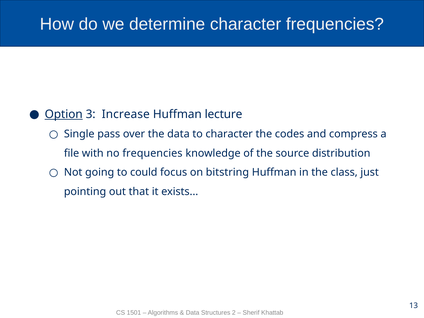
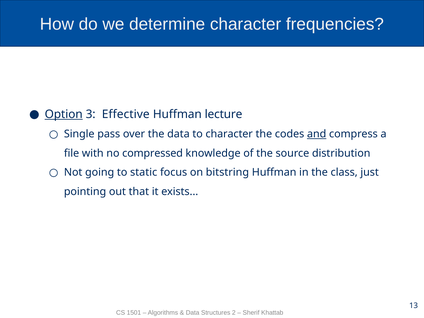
Increase: Increase -> Effective (126, 114)
and underline: none -> present (317, 134)
no frequencies: frequencies -> compressed (153, 153)
could: could -> static (144, 172)
